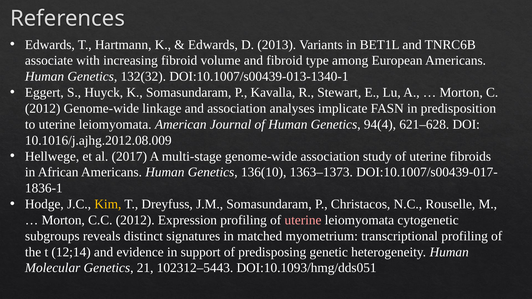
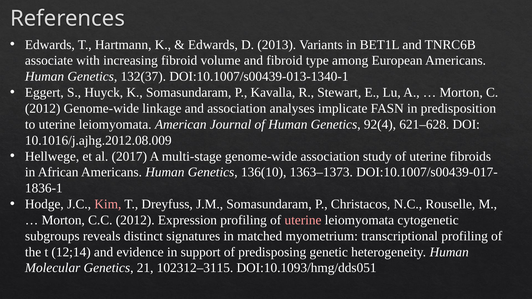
132(32: 132(32 -> 132(37 (143, 77)
94(4: 94(4 -> 92(4 (380, 124)
Kim colour: yellow -> pink (108, 204)
102312–5443: 102312–5443 -> 102312–3115 (195, 268)
